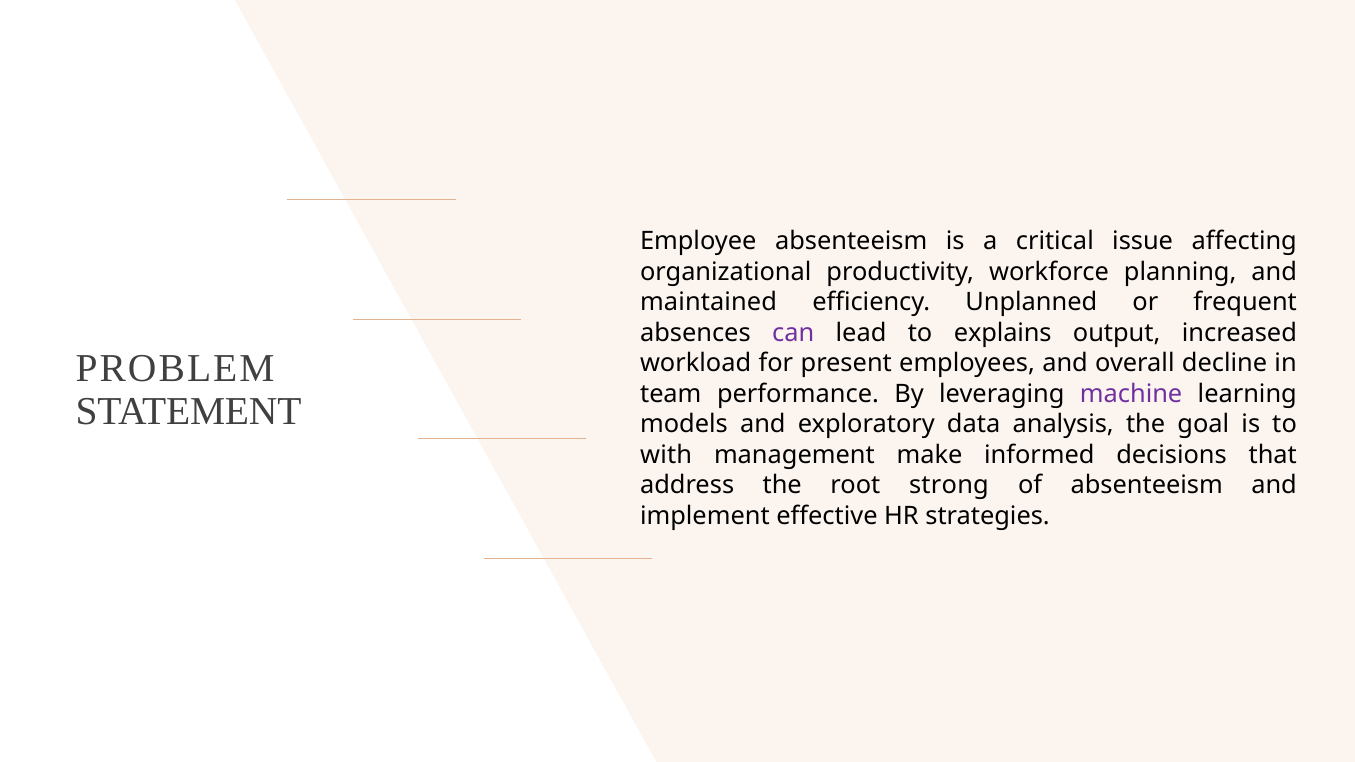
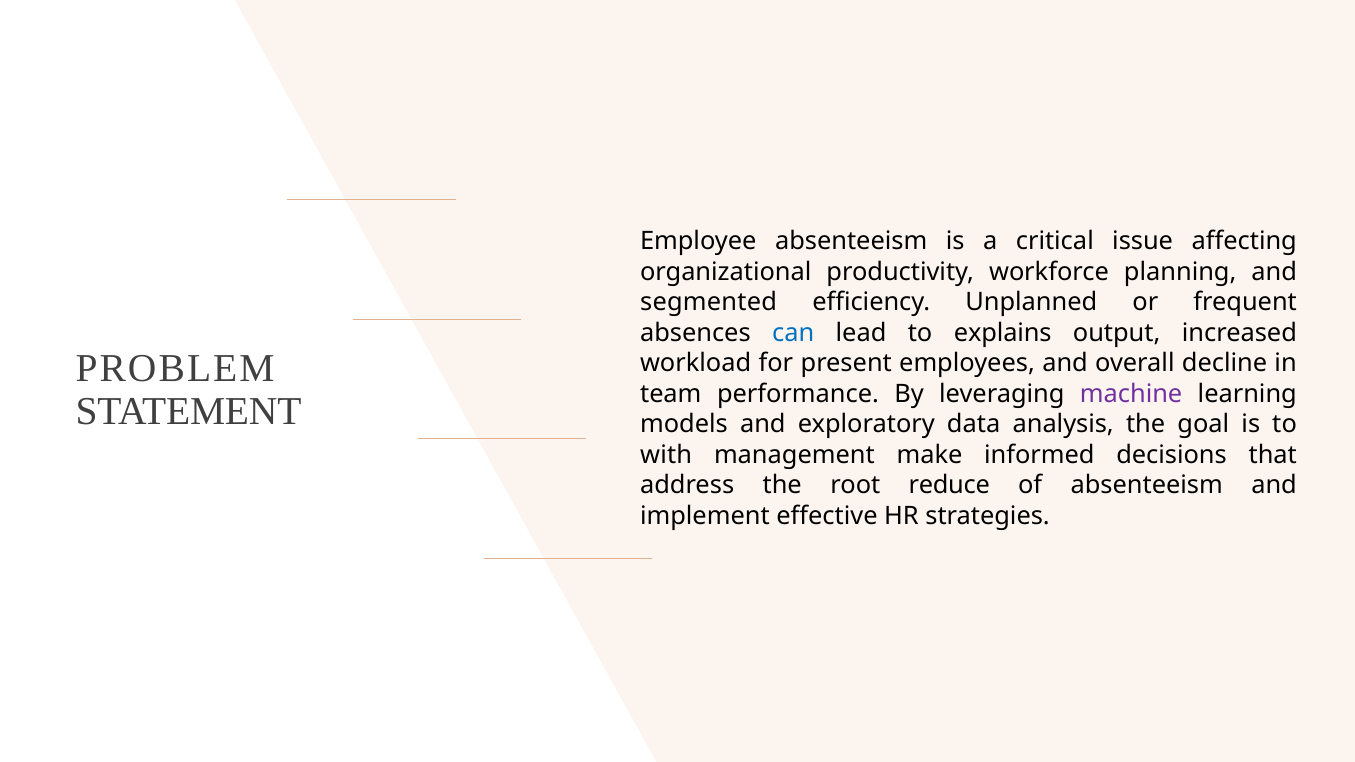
maintained: maintained -> segmented (709, 303)
can colour: purple -> blue (793, 333)
strong: strong -> reduce (949, 485)
